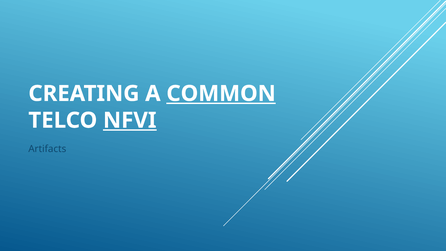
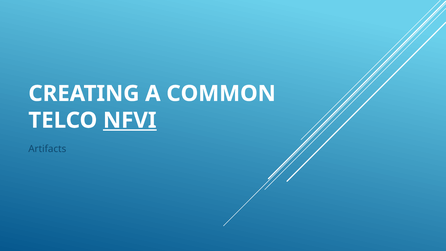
COMMON underline: present -> none (221, 94)
